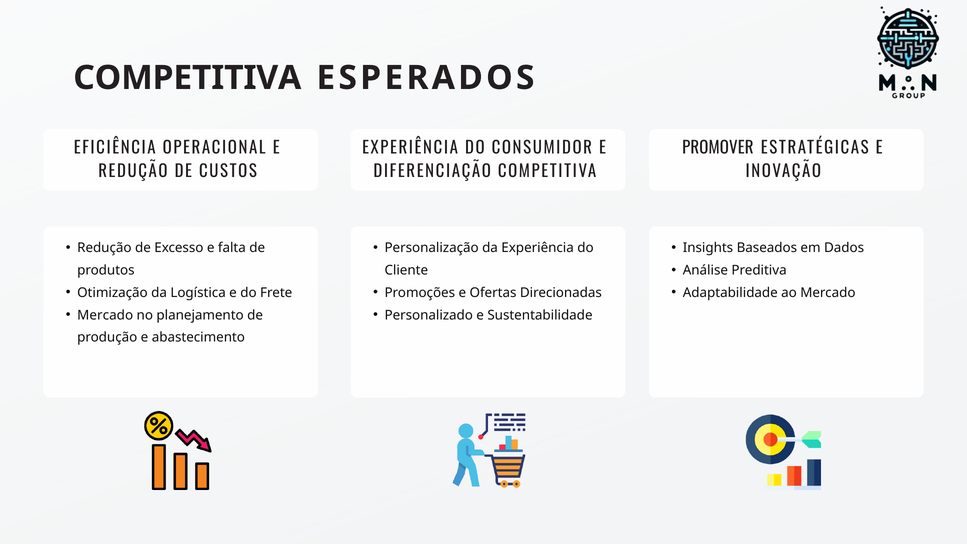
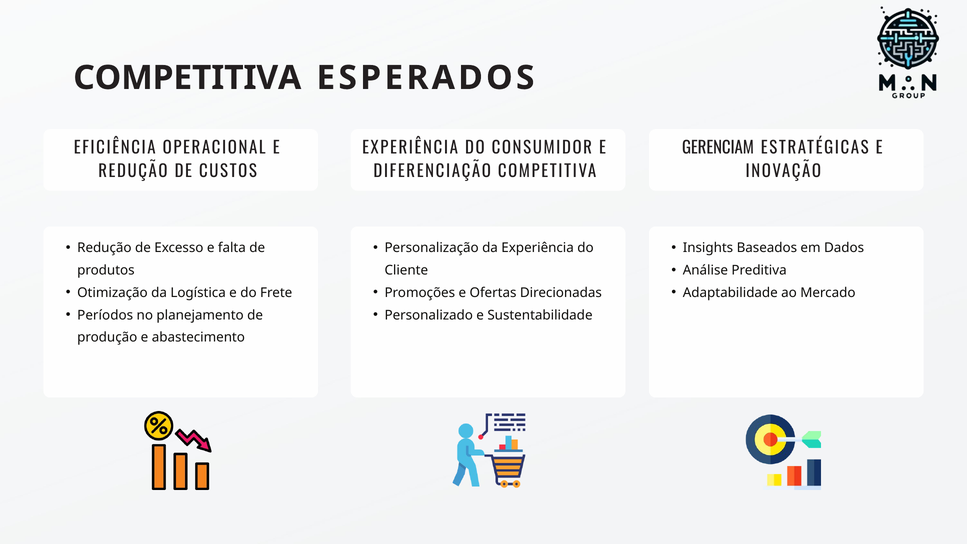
PROMOVER: PROMOVER -> GERENCIAM (718, 148)
Mercado: Mercado -> Períodos (105, 315)
